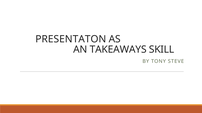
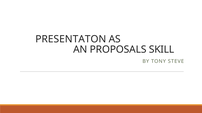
TAKEAWAYS: TAKEAWAYS -> PROPOSALS (118, 50)
